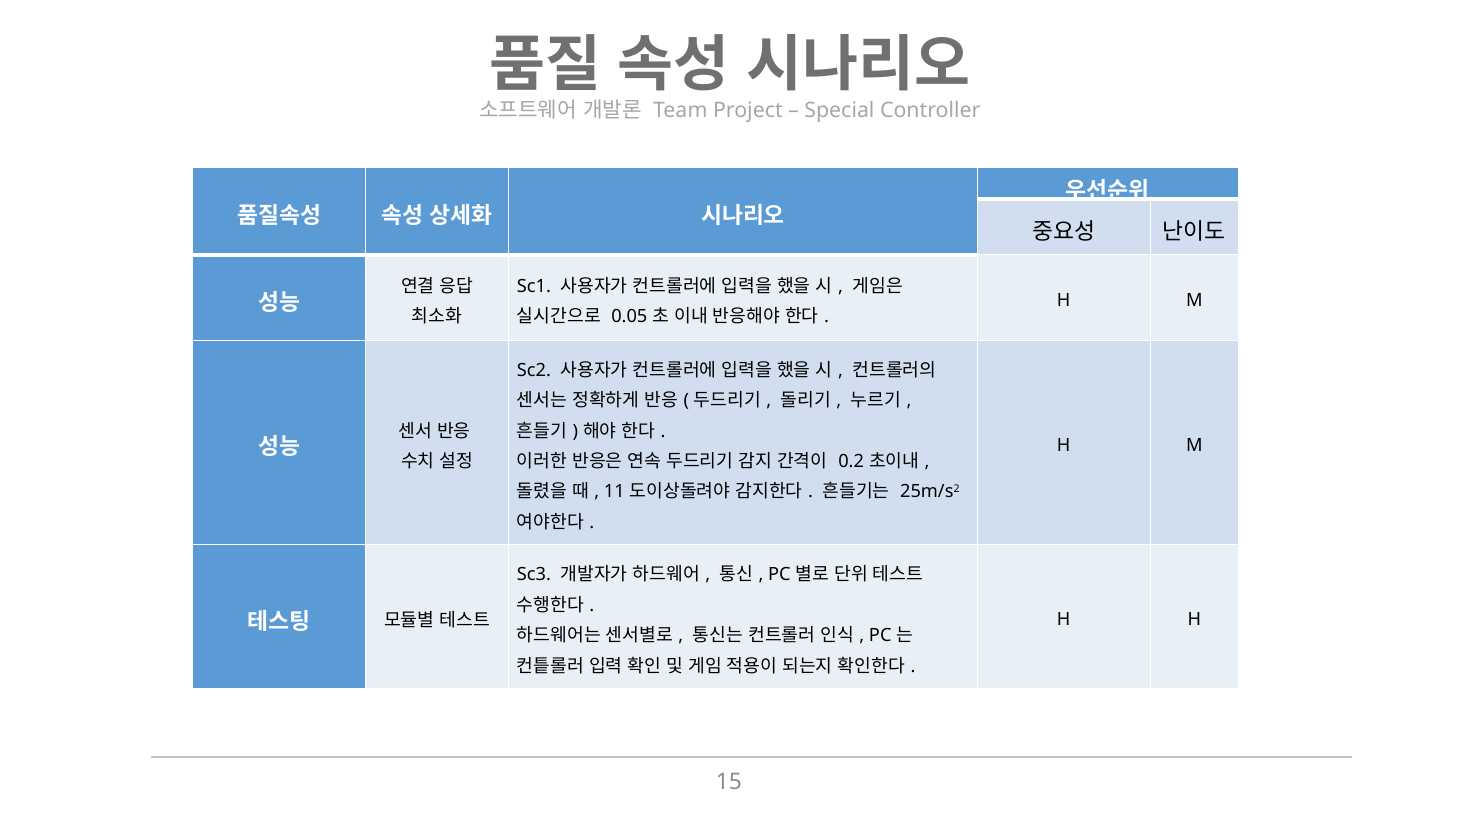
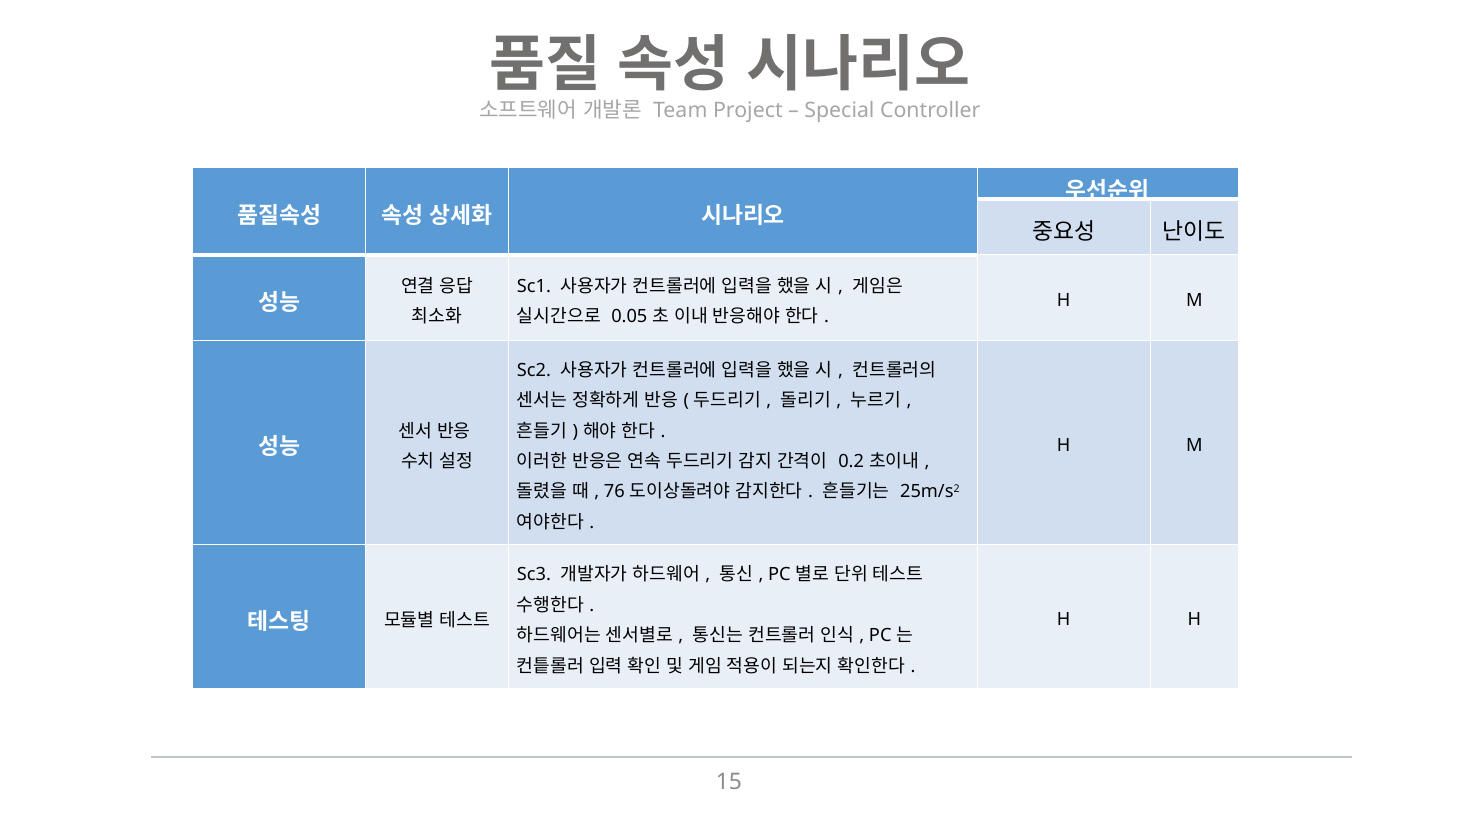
11: 11 -> 76 (614, 492)
